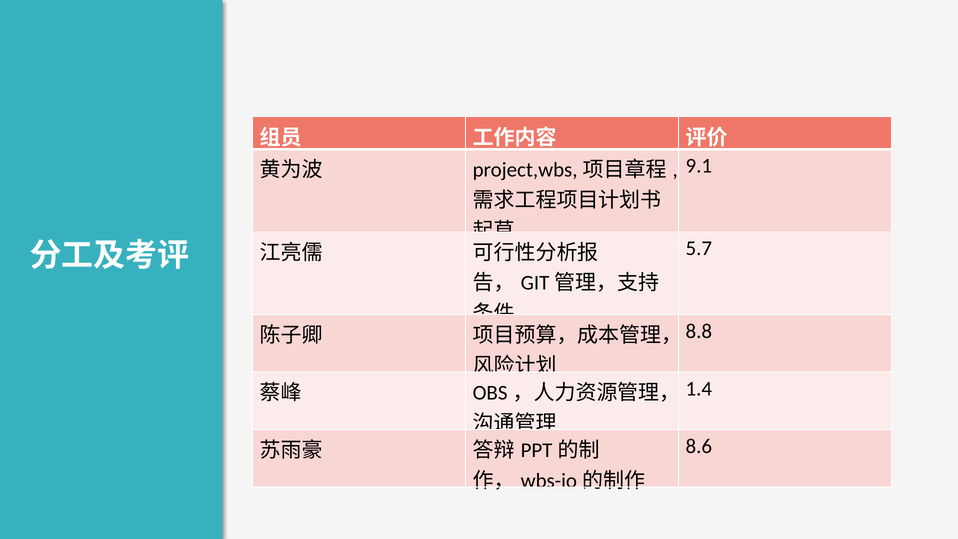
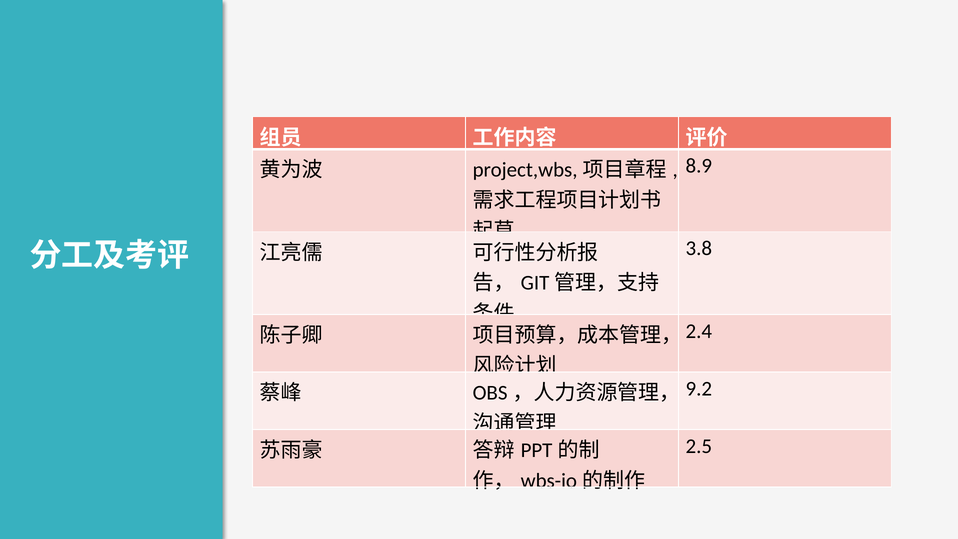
9.1: 9.1 -> 8.9 (699, 166)
5.7: 5.7 -> 3.8 (699, 248)
8.8: 8.8 -> 2.4 (699, 331)
1.4: 1.4 -> 9.2 (699, 389)
8.6: 8.6 -> 2.5 (699, 446)
